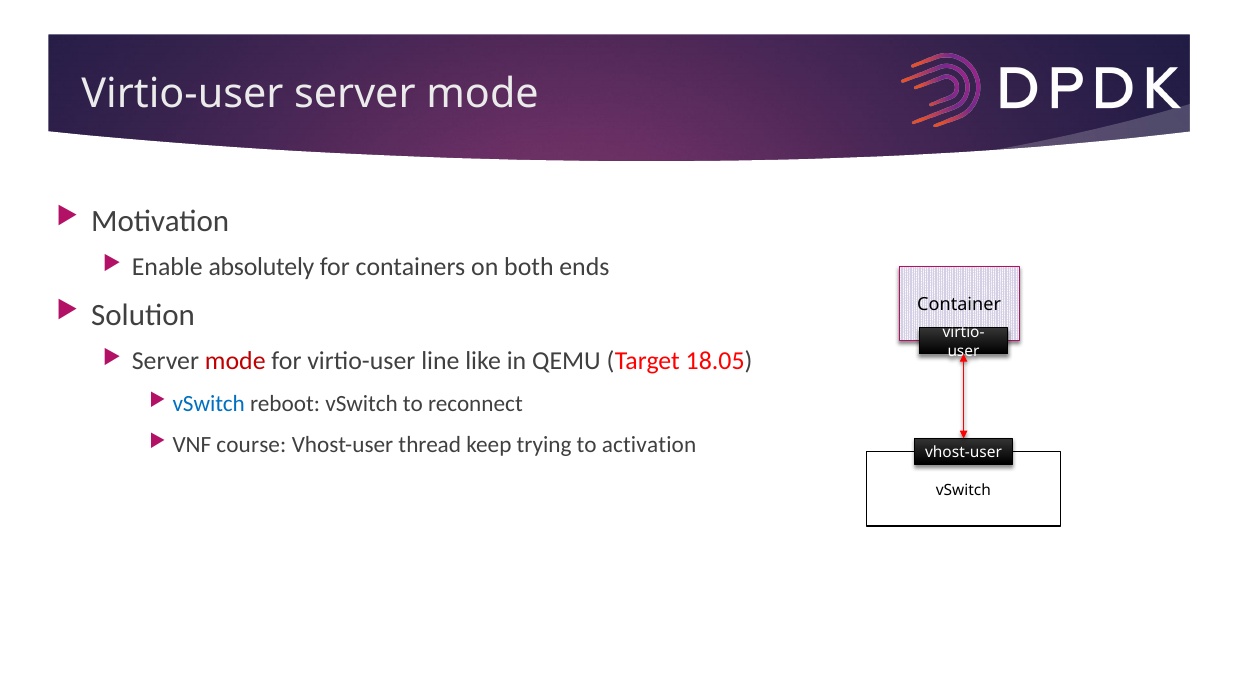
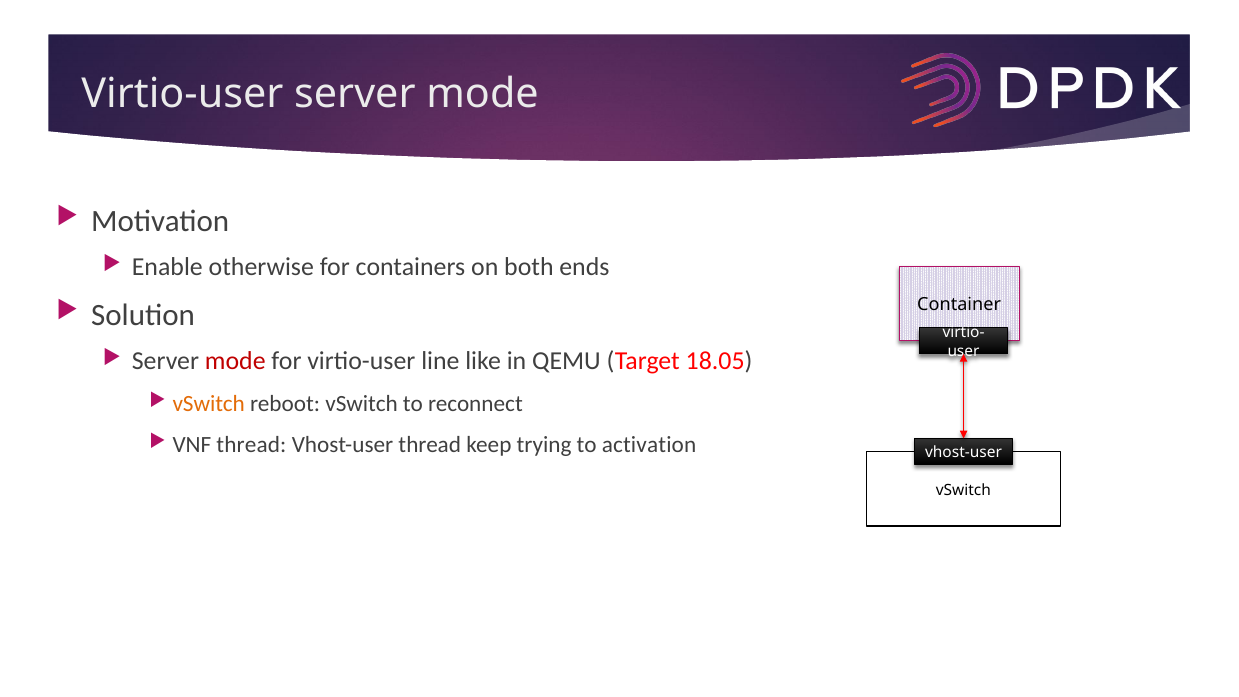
absolutely: absolutely -> otherwise (261, 267)
vSwitch colour: blue -> orange (209, 404)
VNF course: course -> thread (251, 444)
